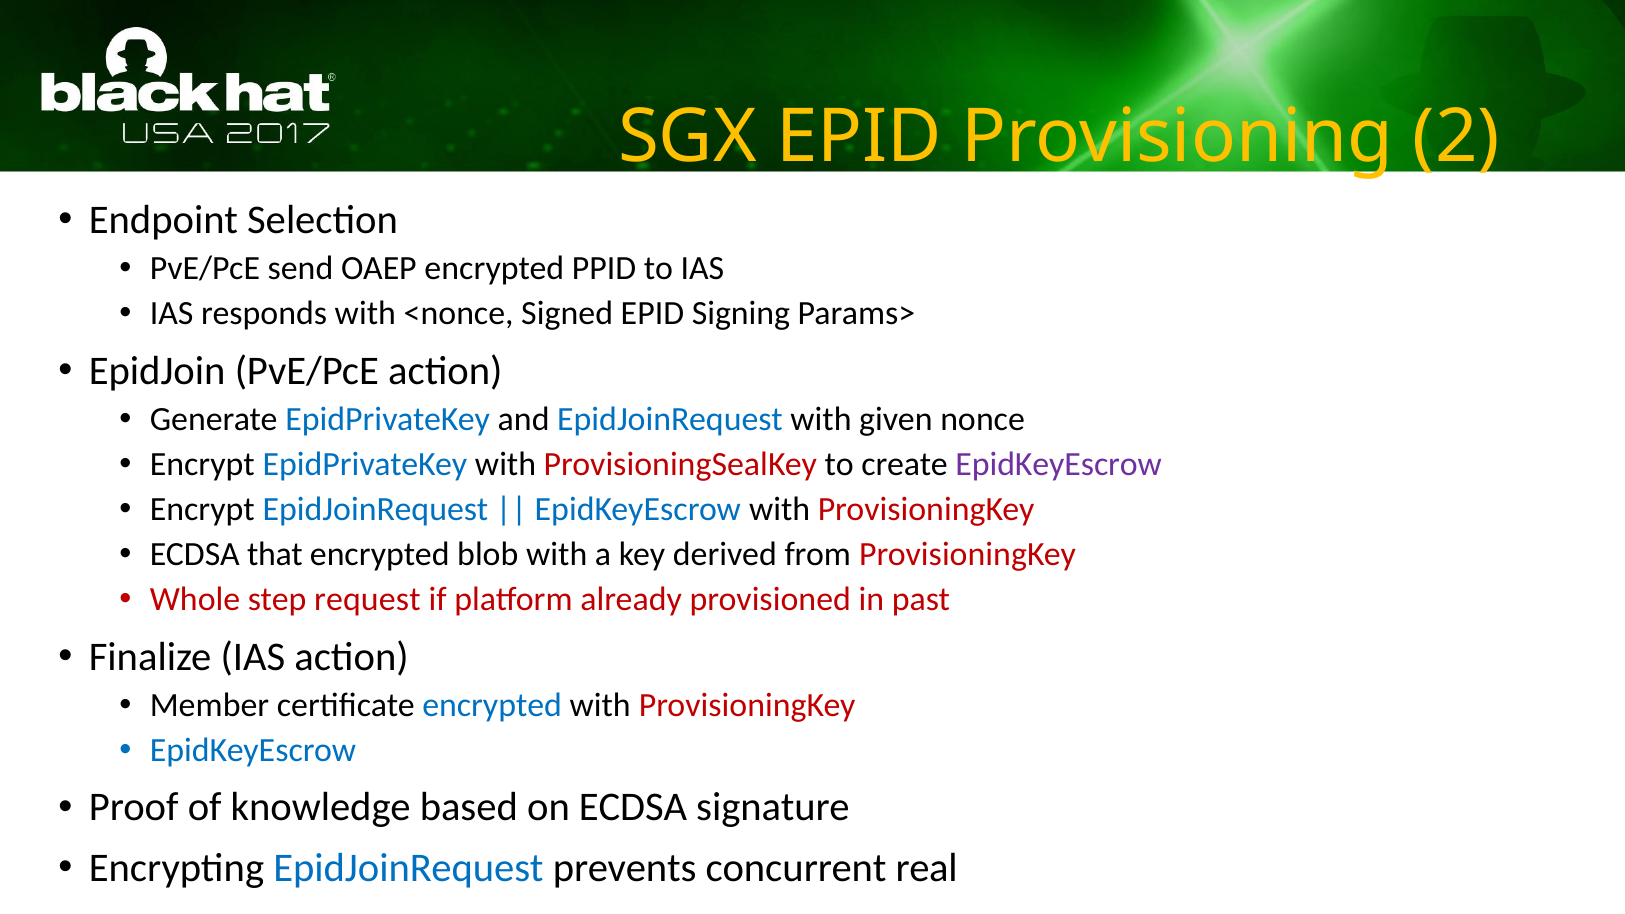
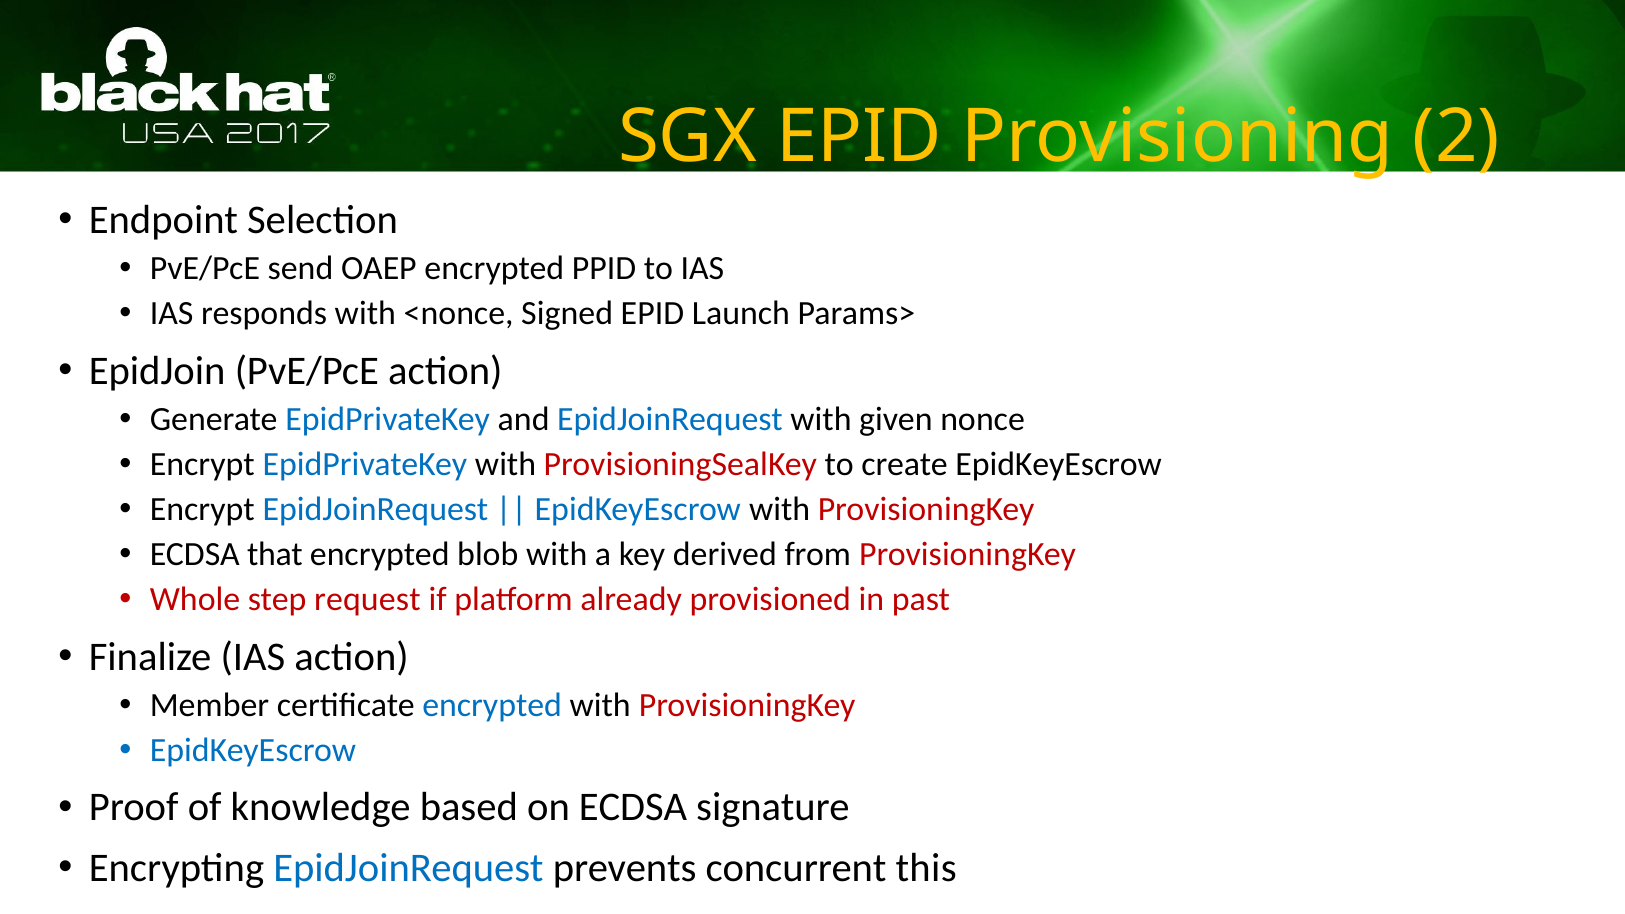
Signing: Signing -> Launch (741, 314)
EpidKeyEscrow colour: purple -> black (1059, 465)
real: real -> this (926, 868)
